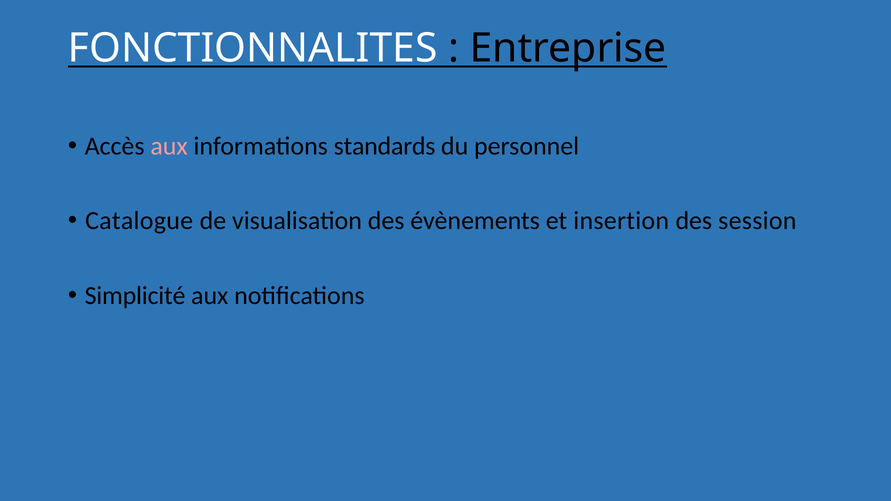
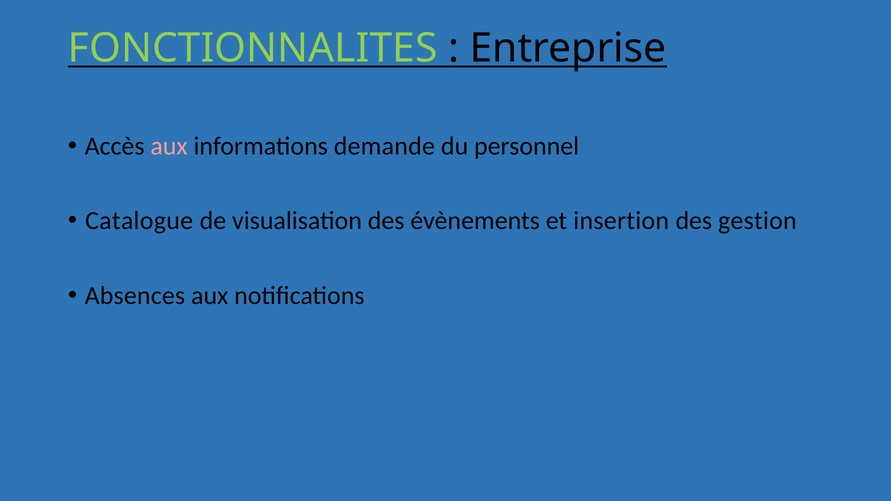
FONCTIONNALITES colour: white -> light green (253, 48)
standards: standards -> demande (384, 146)
session: session -> gestion (757, 221)
Simplicité: Simplicité -> Absences (135, 296)
